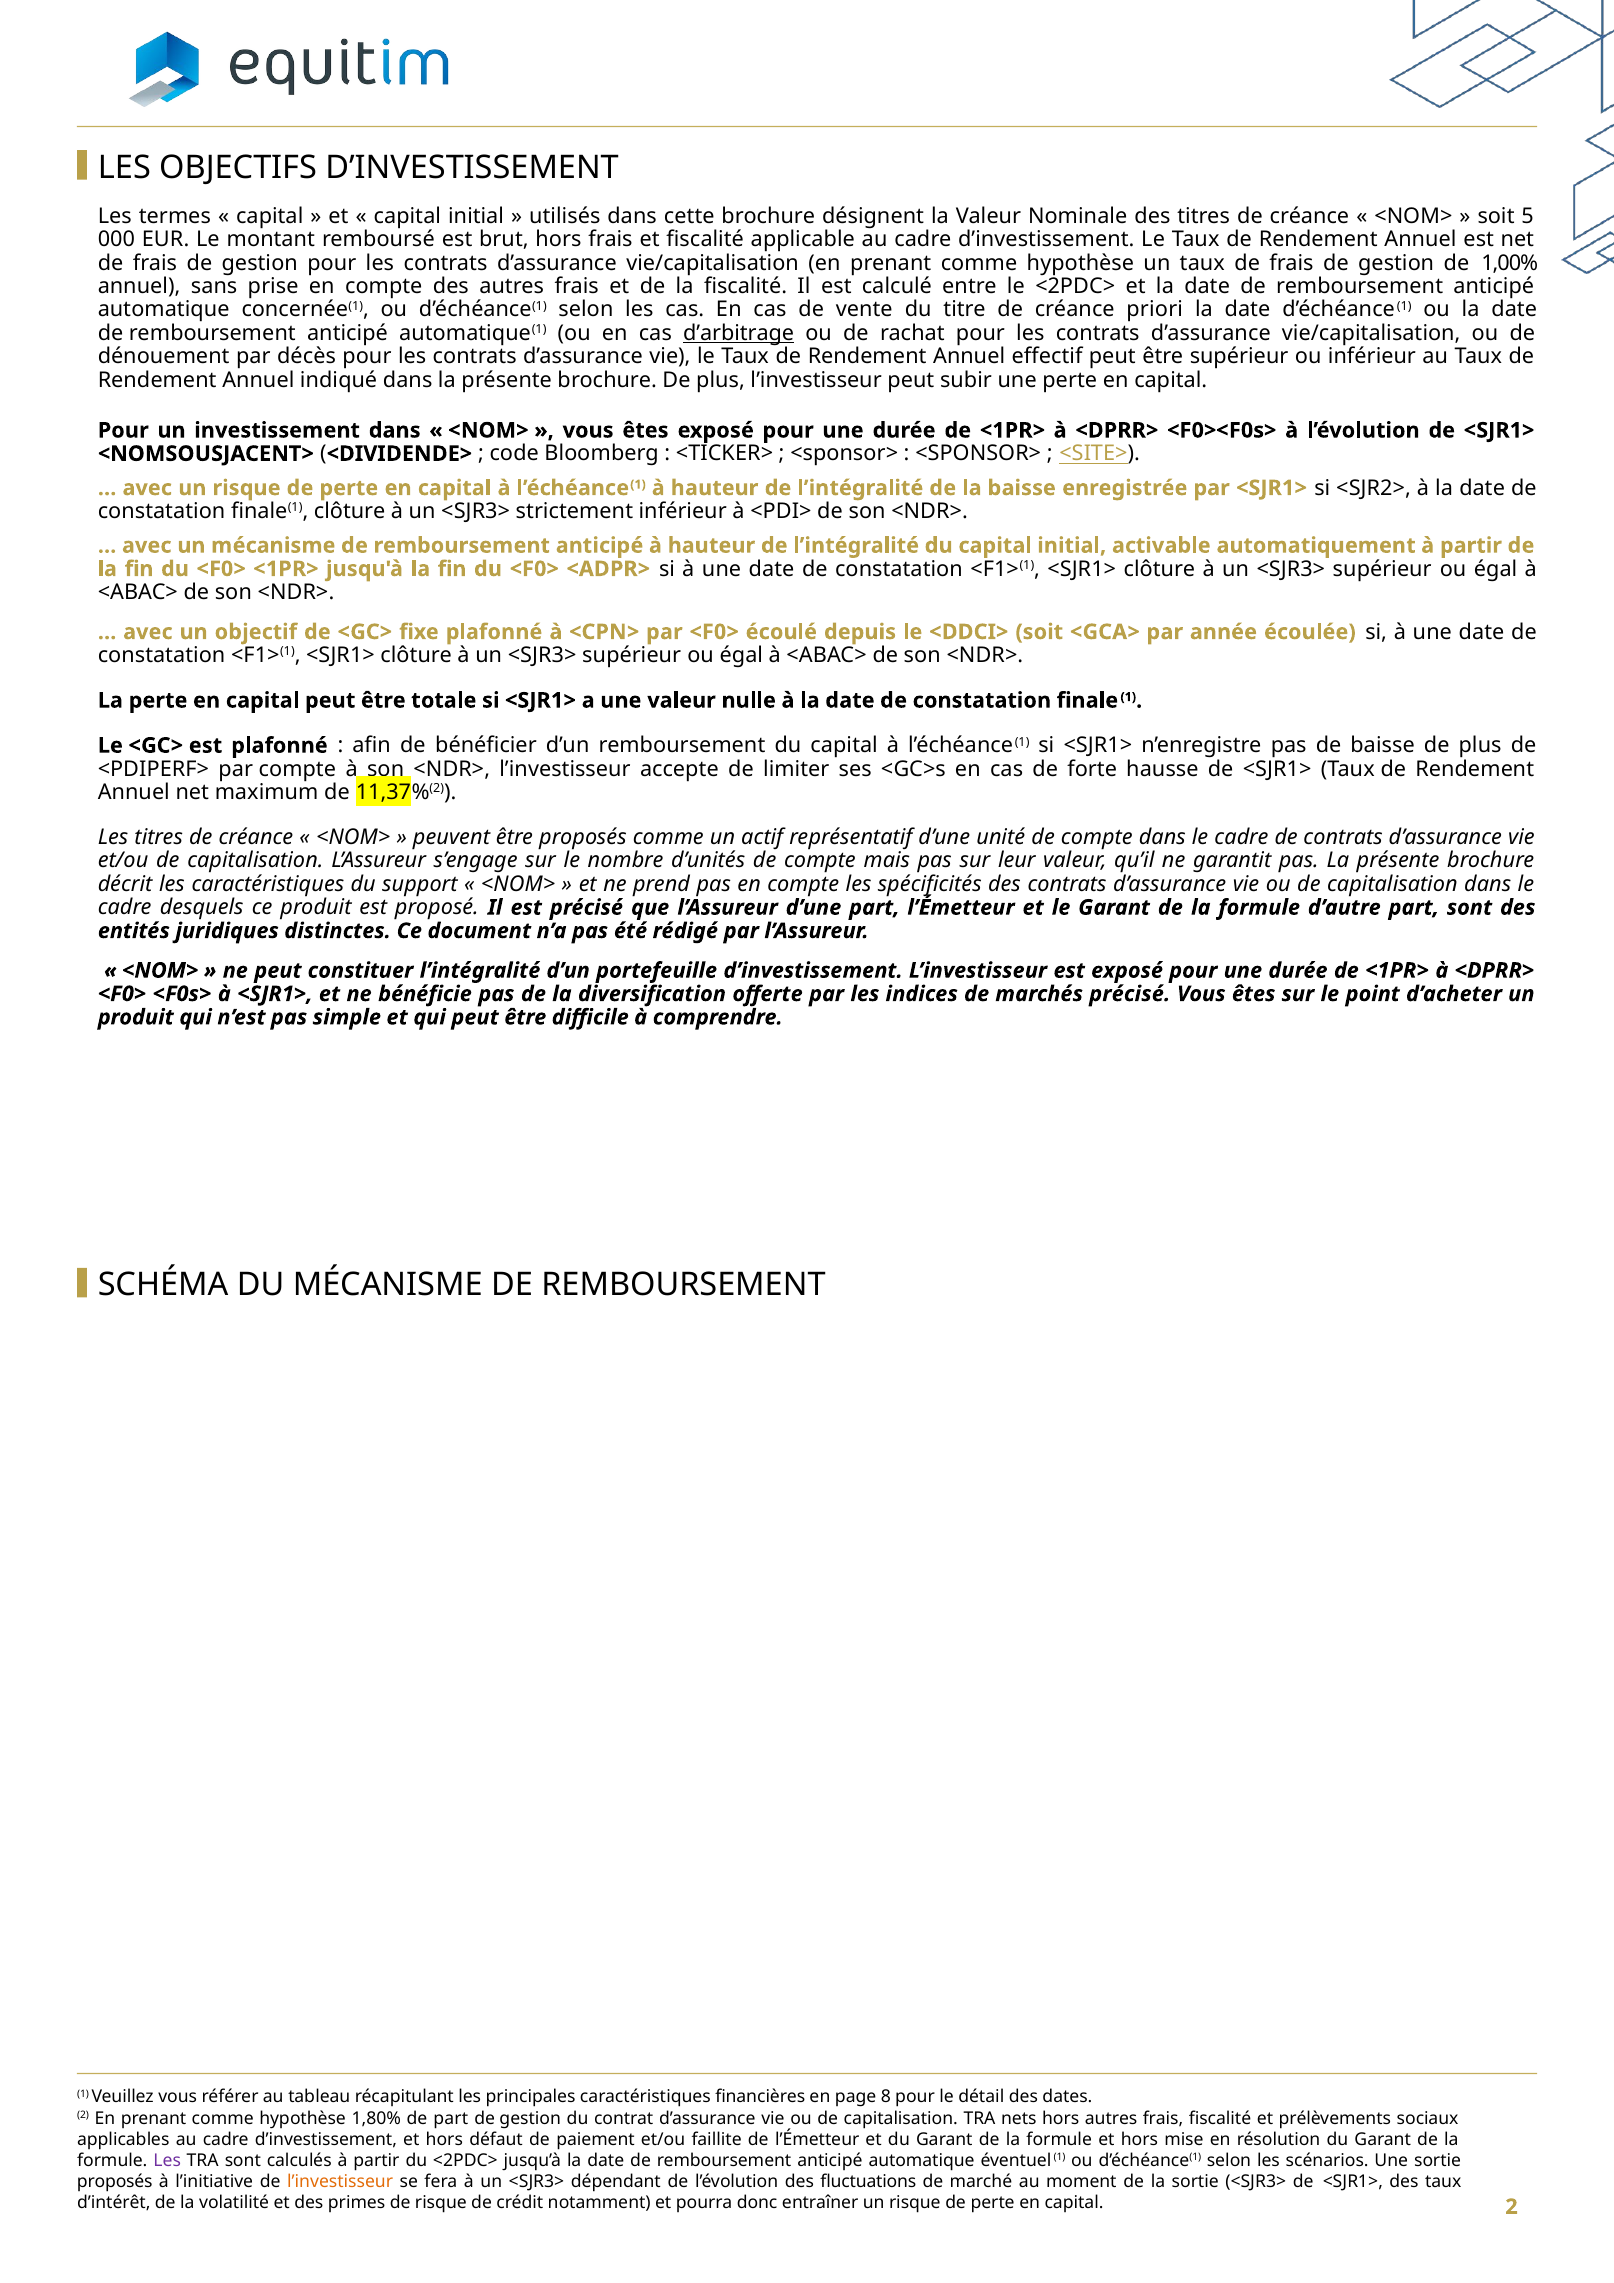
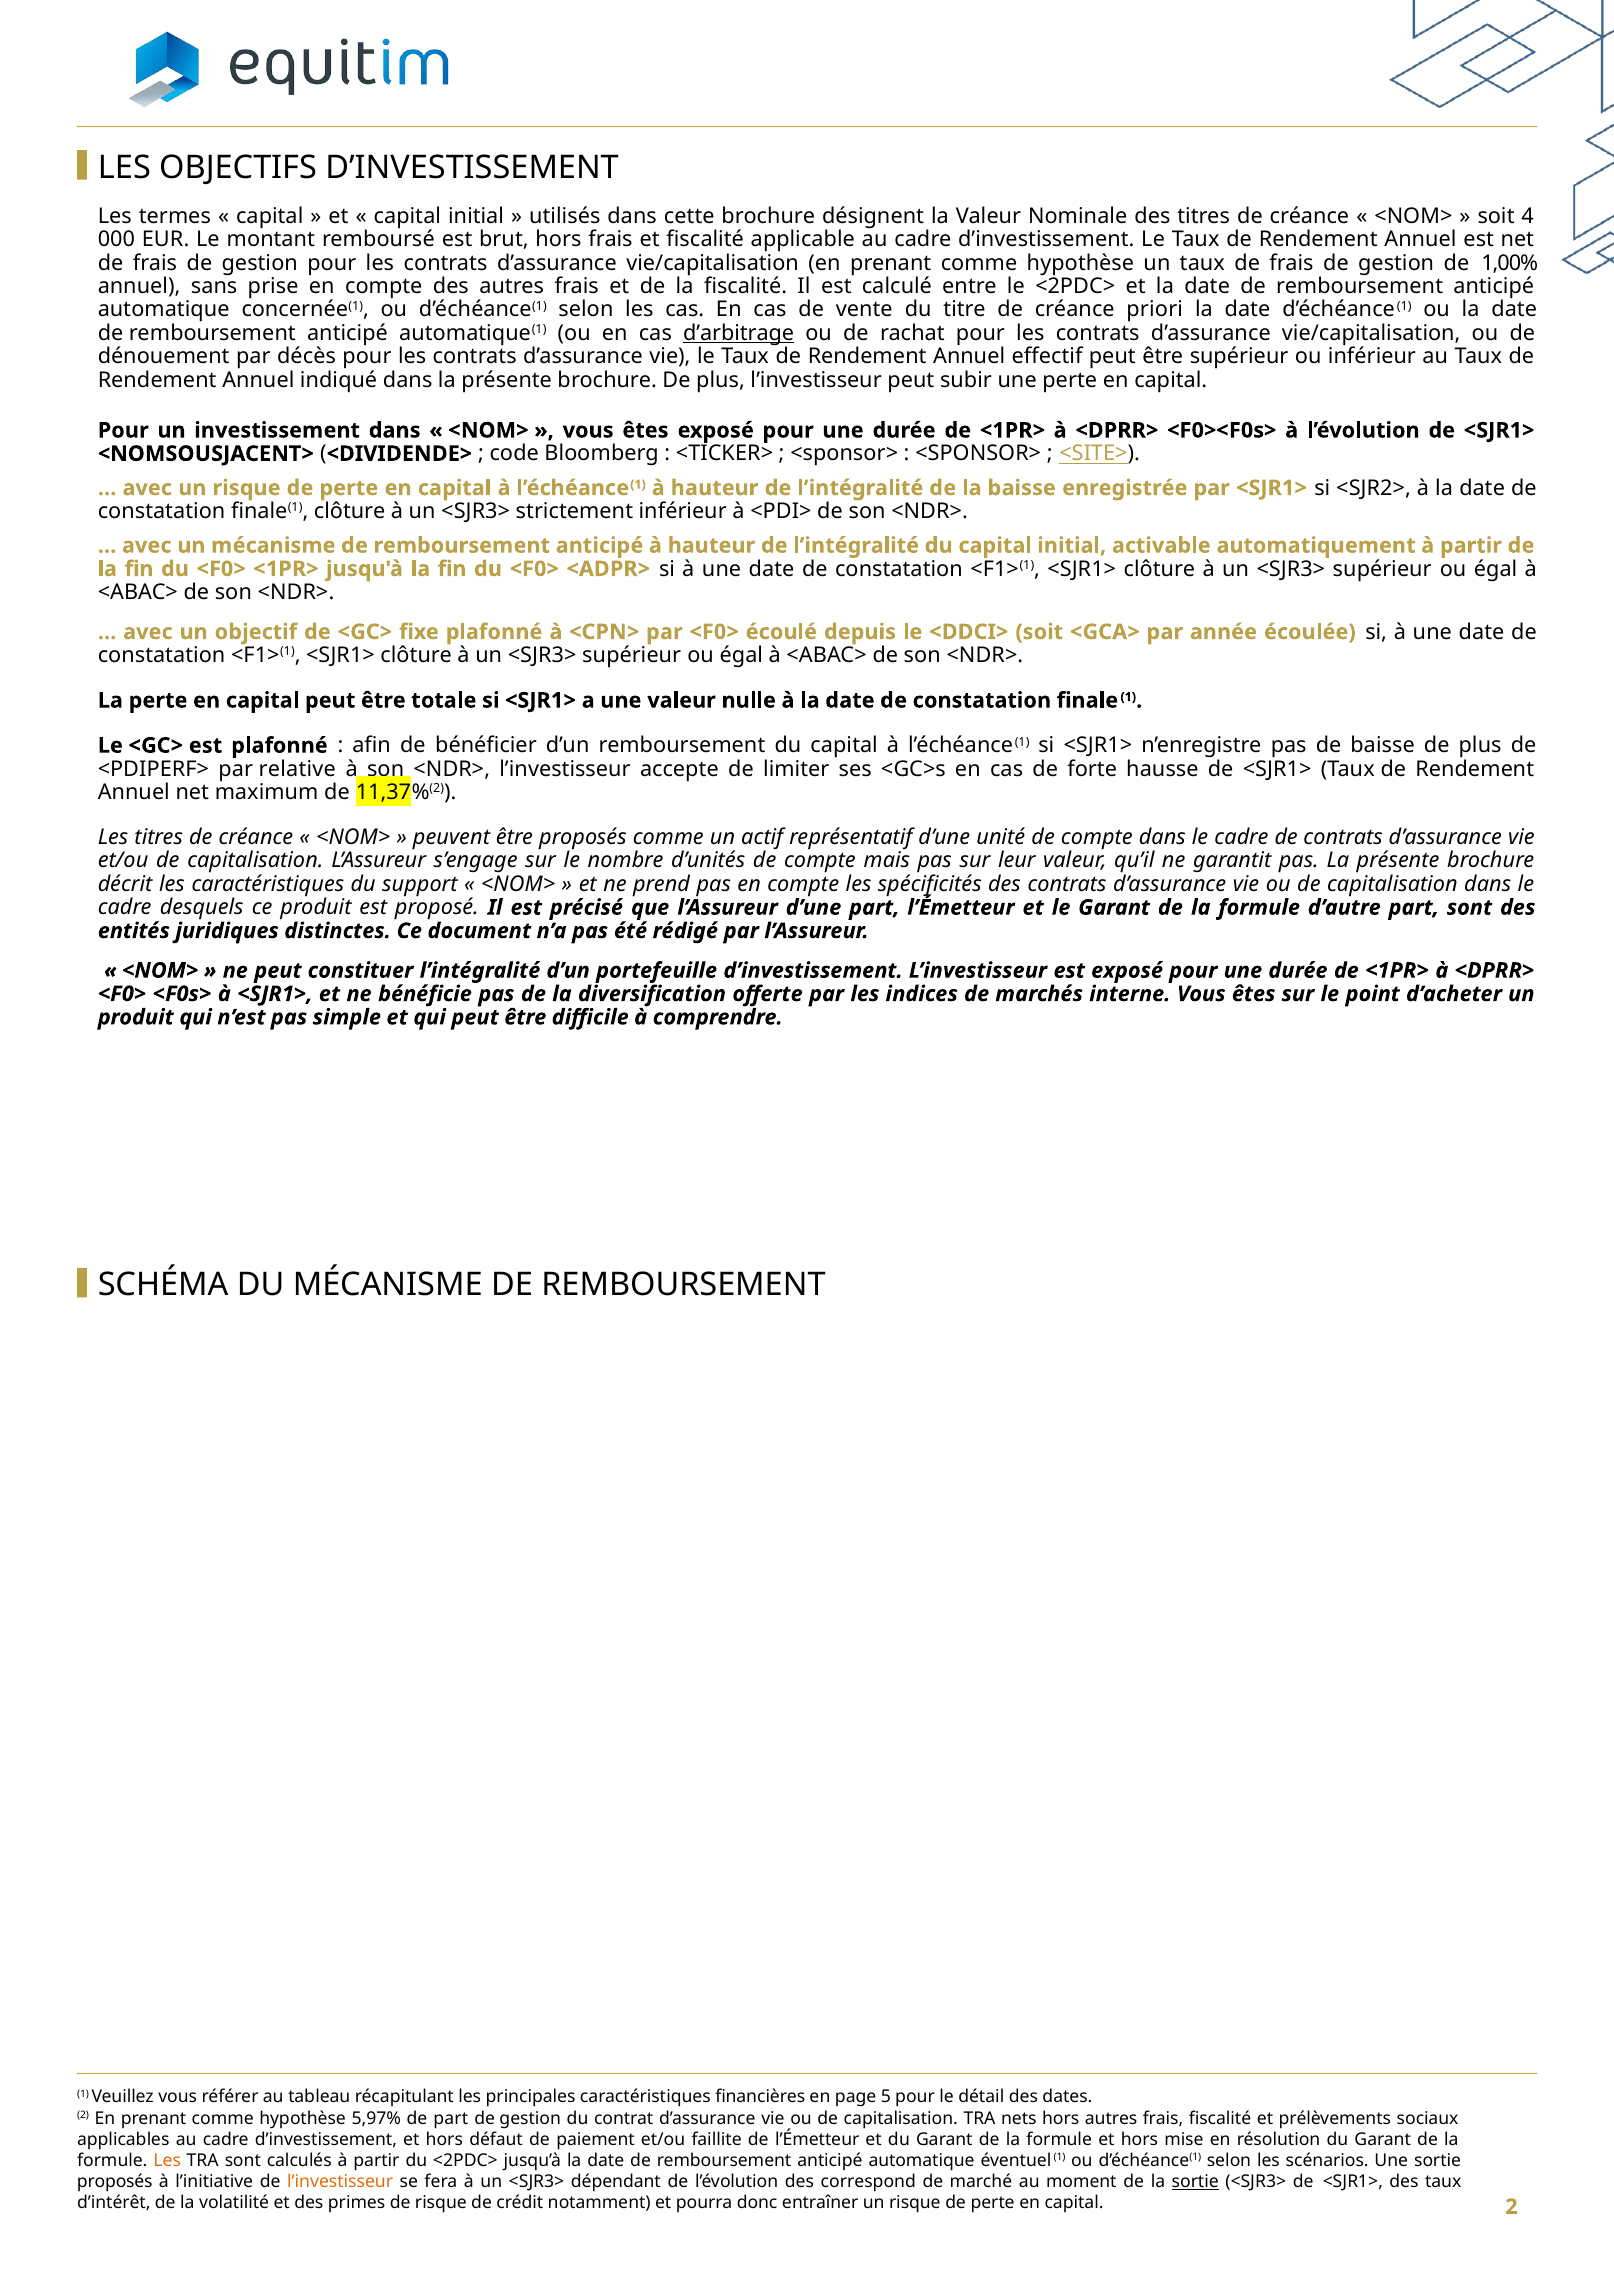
5: 5 -> 4 (1528, 216)
par compte: compte -> relative (297, 769)
marchés précisé: précisé -> interne (1130, 994)
8: 8 -> 5 (886, 2097)
1,80%: 1,80% -> 5,97% (376, 2118)
Les colour: purple -> orange (167, 2160)
fluctuations: fluctuations -> correspond (868, 2181)
sortie underline: none -> present (1195, 2181)
